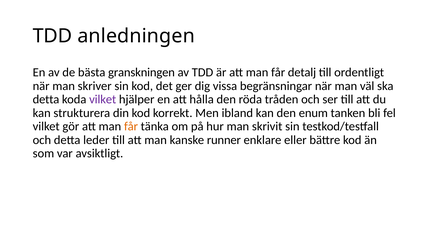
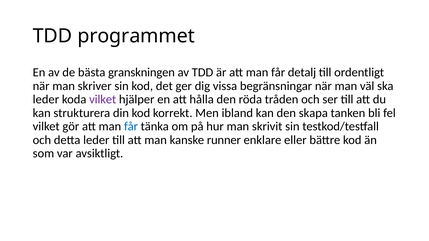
anledningen: anledningen -> programmet (136, 36)
detta: detta -> leder (46, 100)
enum: enum -> skapa (313, 113)
får colour: orange -> blue (131, 127)
